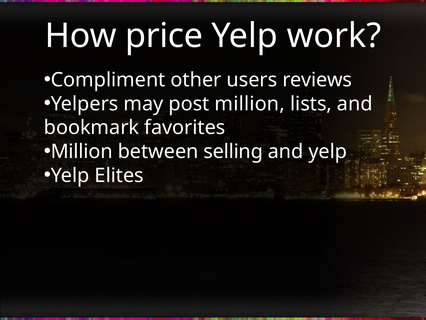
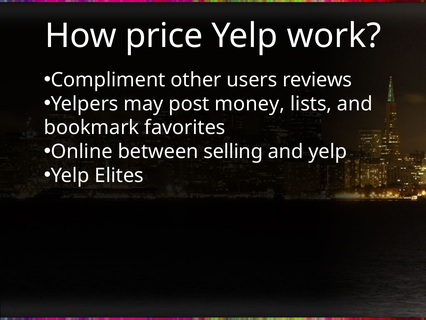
post million: million -> money (250, 104)
Million: Million -> Online (82, 151)
